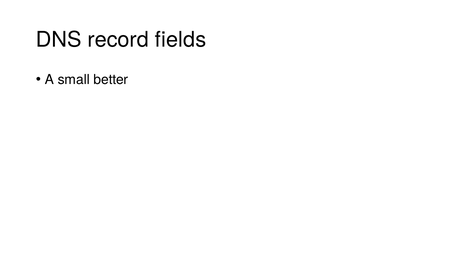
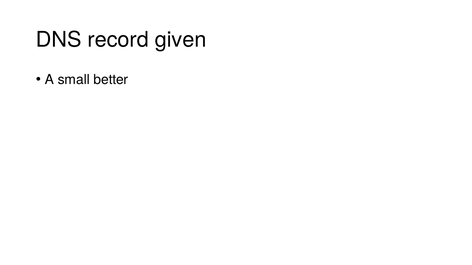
fields: fields -> given (181, 40)
